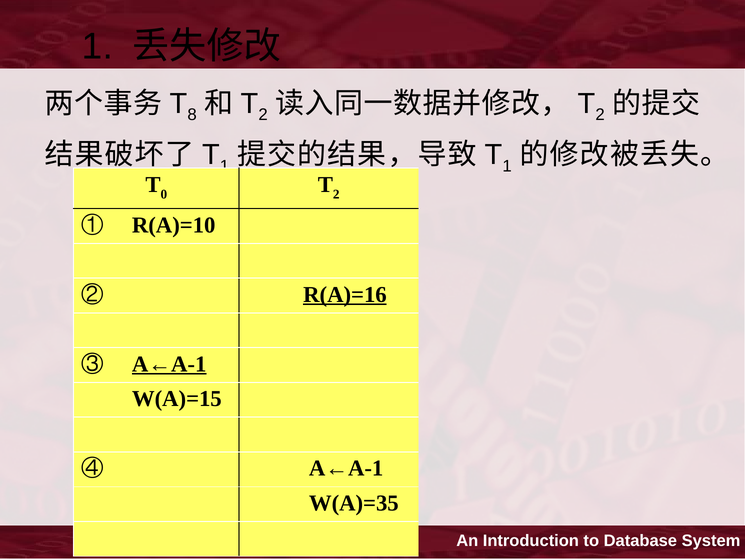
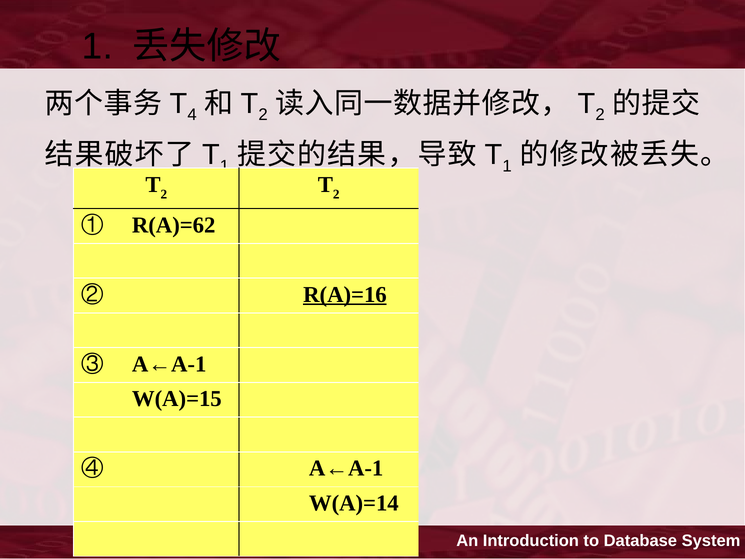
8: 8 -> 4 (192, 115)
0: 0 -> 2 (164, 194)
R(A)=10: R(A)=10 -> R(A)=62 (174, 225)
A←A-1 underline: present -> none (169, 364)
W(A)=35: W(A)=35 -> W(A)=14 (354, 503)
